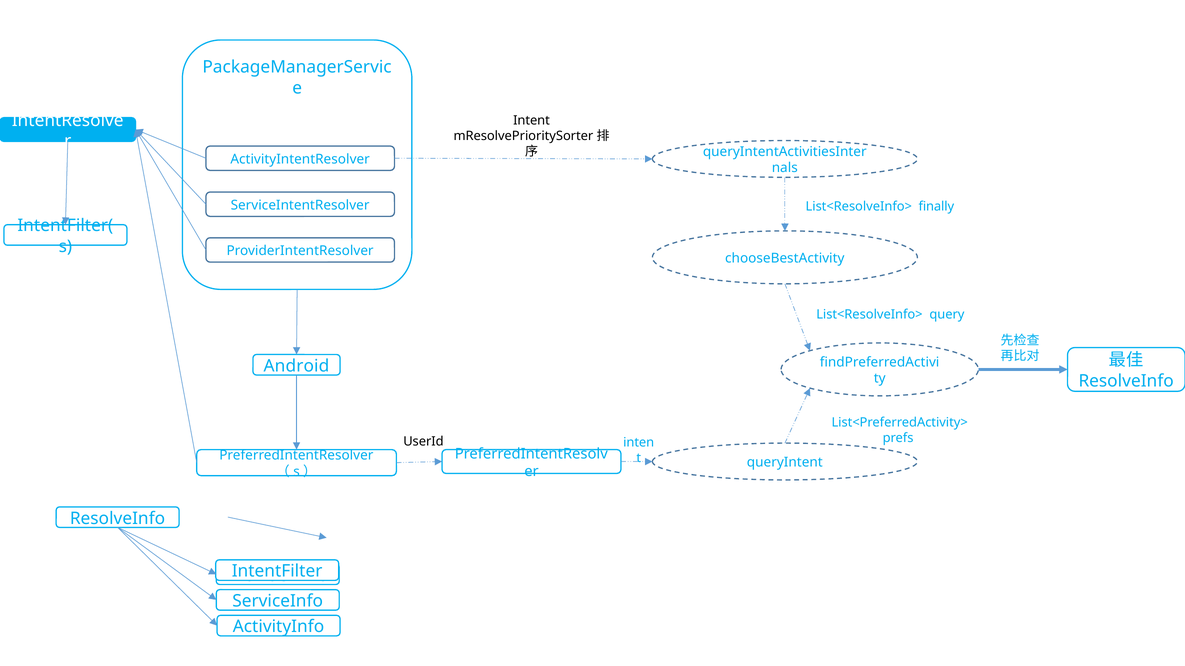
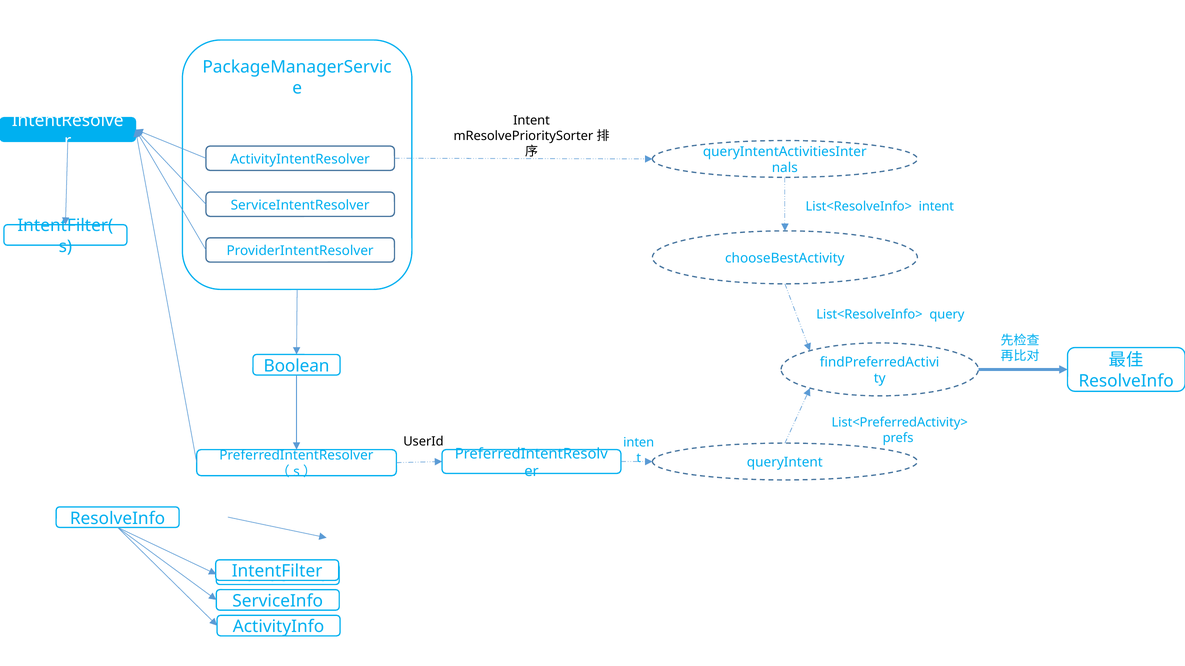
List<ResolveInfo> finally: finally -> intent (936, 207)
Android: Android -> Boolean (297, 366)
